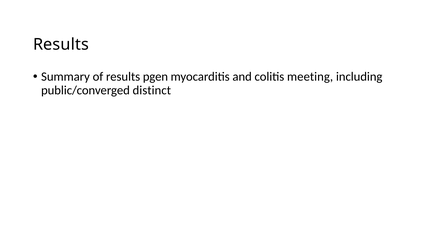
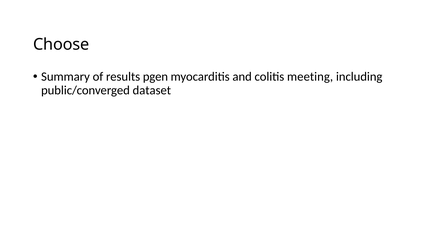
Results: Results -> Choose (61, 45)
distinct: distinct -> dataset (152, 90)
